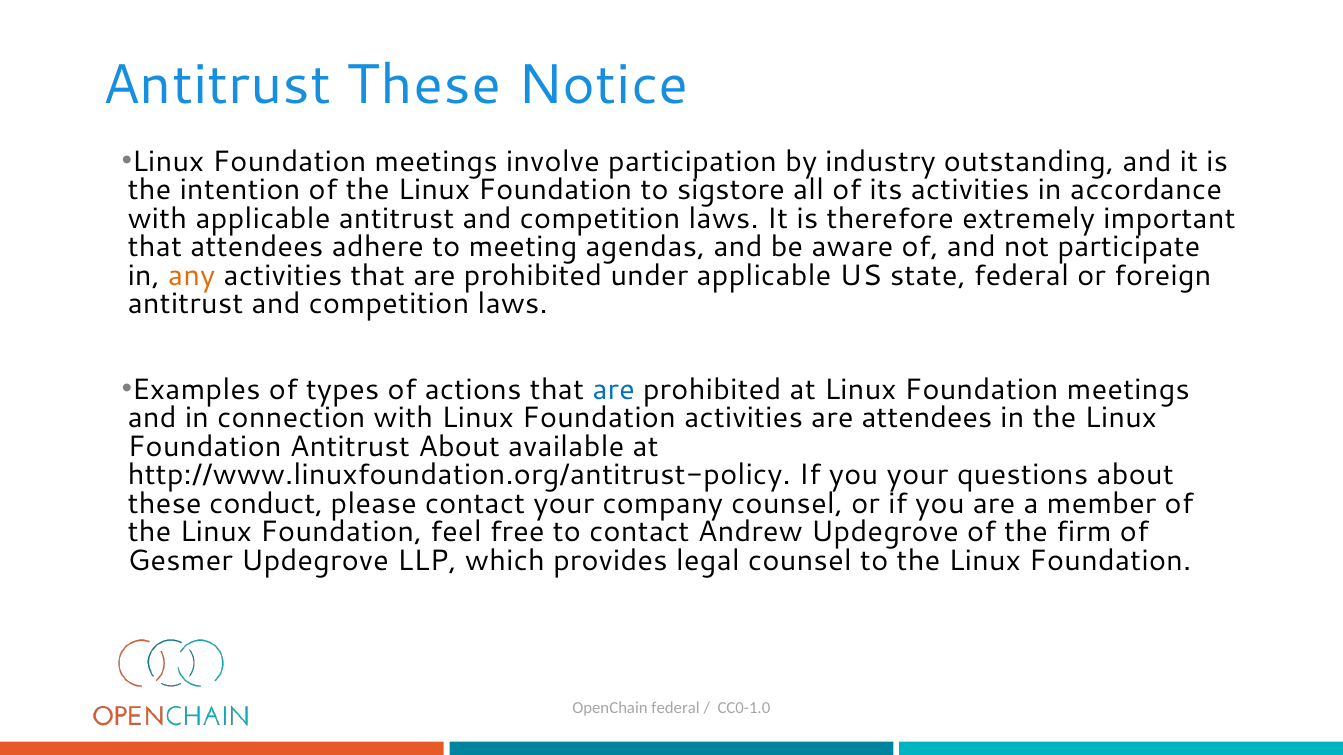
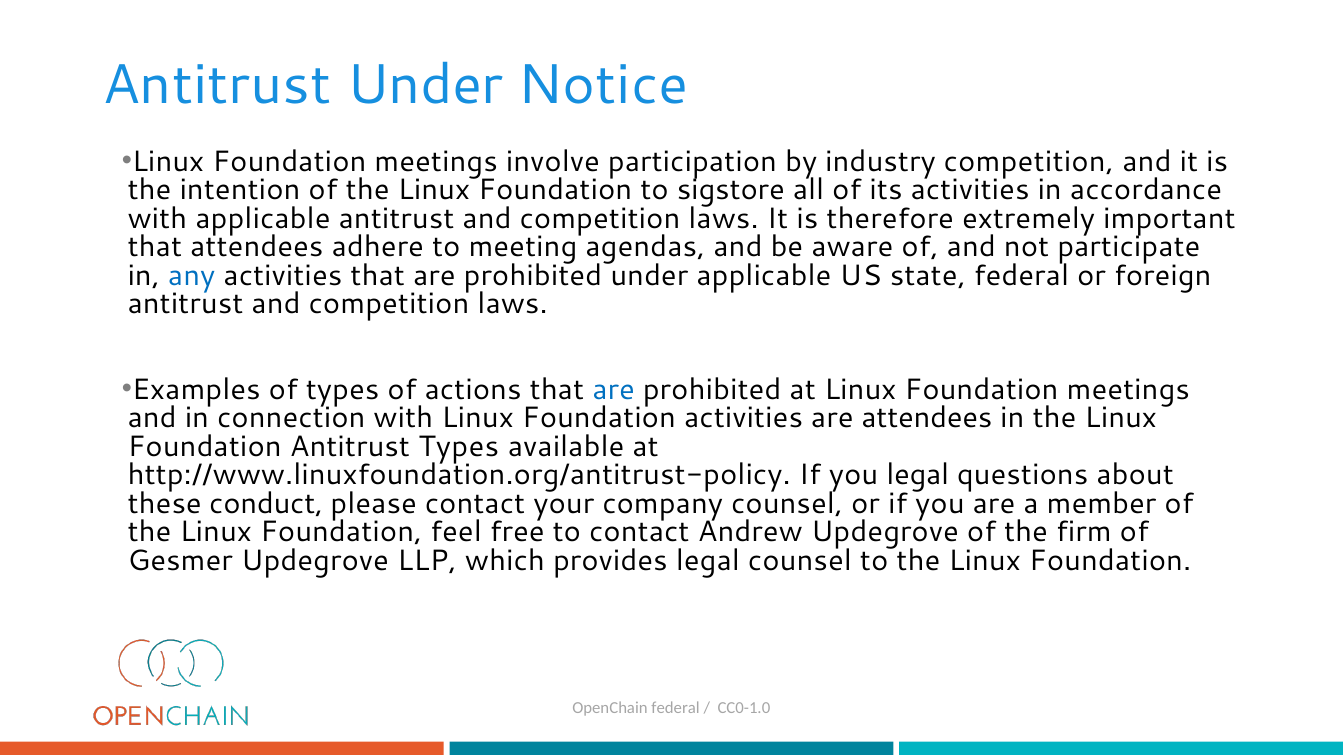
Antitrust These: These -> Under (425, 85)
industry outstanding: outstanding -> competition (1029, 162)
any colour: orange -> blue (192, 276)
Antitrust About: About -> Types (459, 447)
you your: your -> legal (918, 475)
